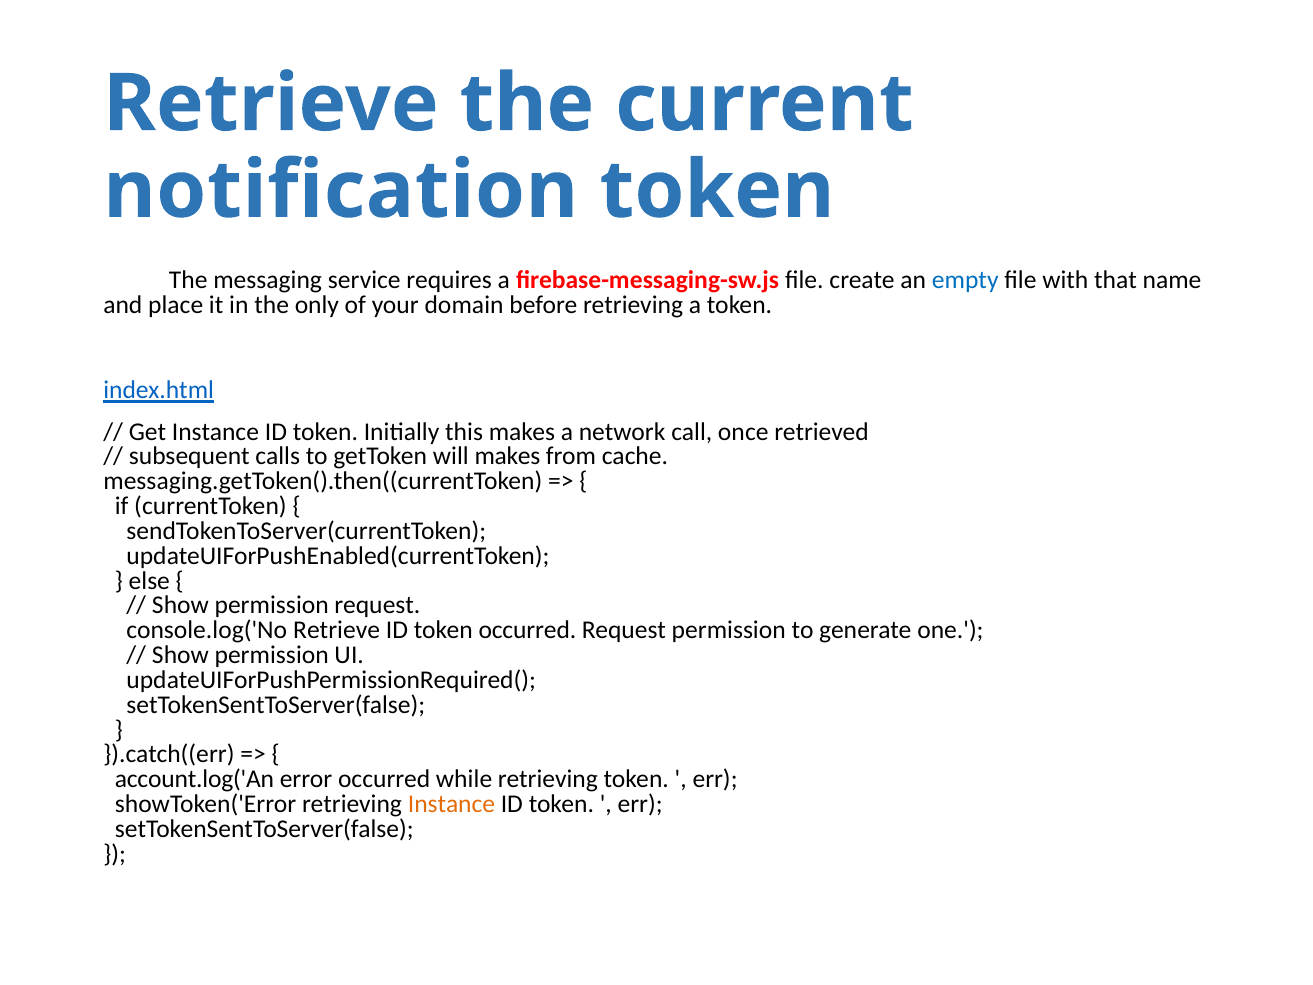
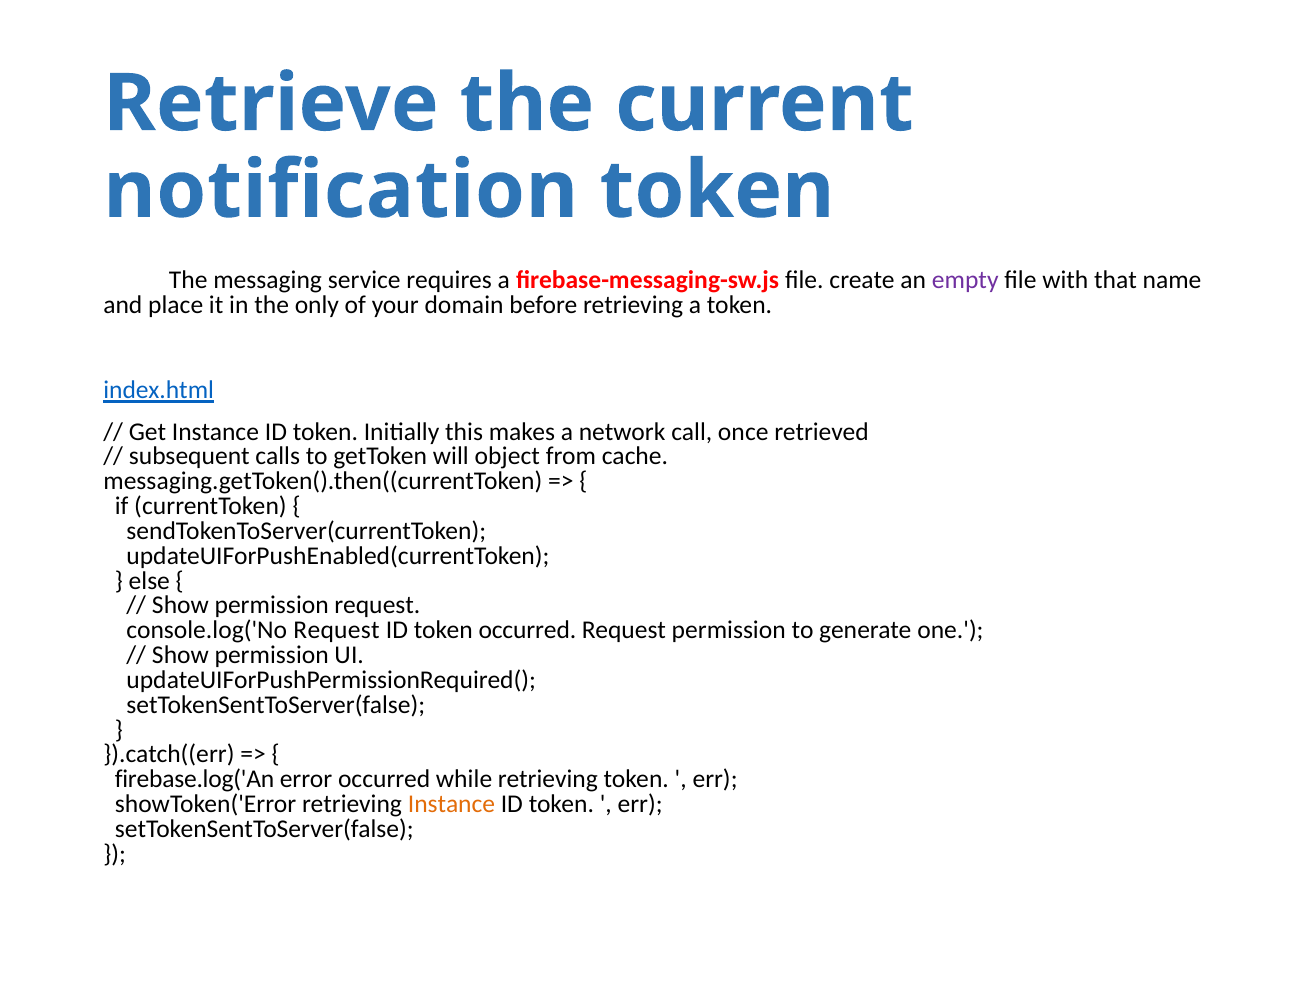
empty colour: blue -> purple (965, 280)
will makes: makes -> object (507, 456)
console.log('No Retrieve: Retrieve -> Request (337, 630)
account.log('An: account.log('An -> firebase.log('An (194, 779)
